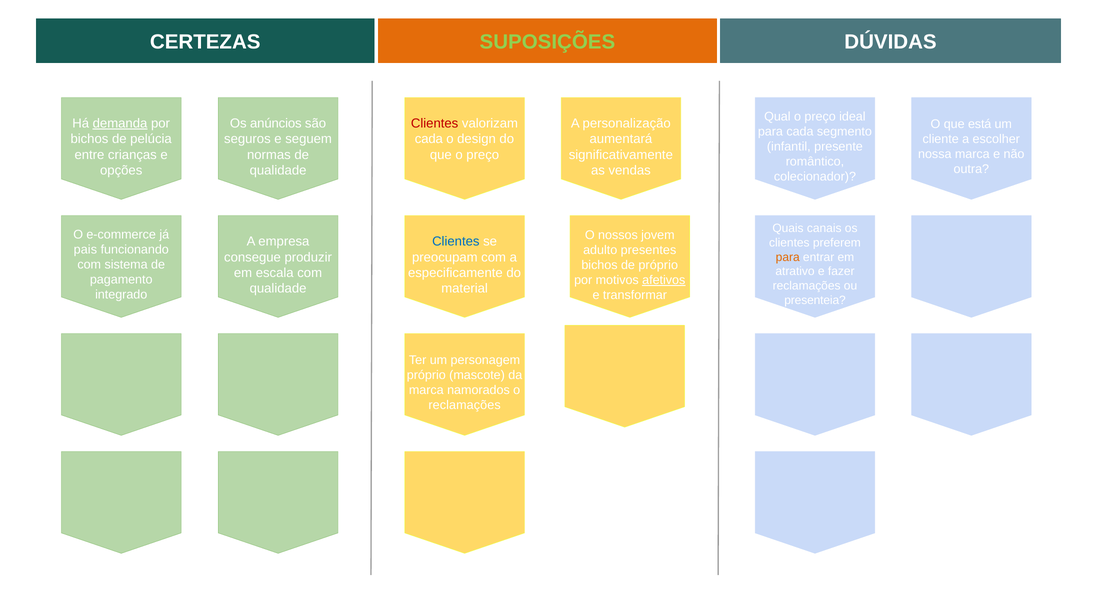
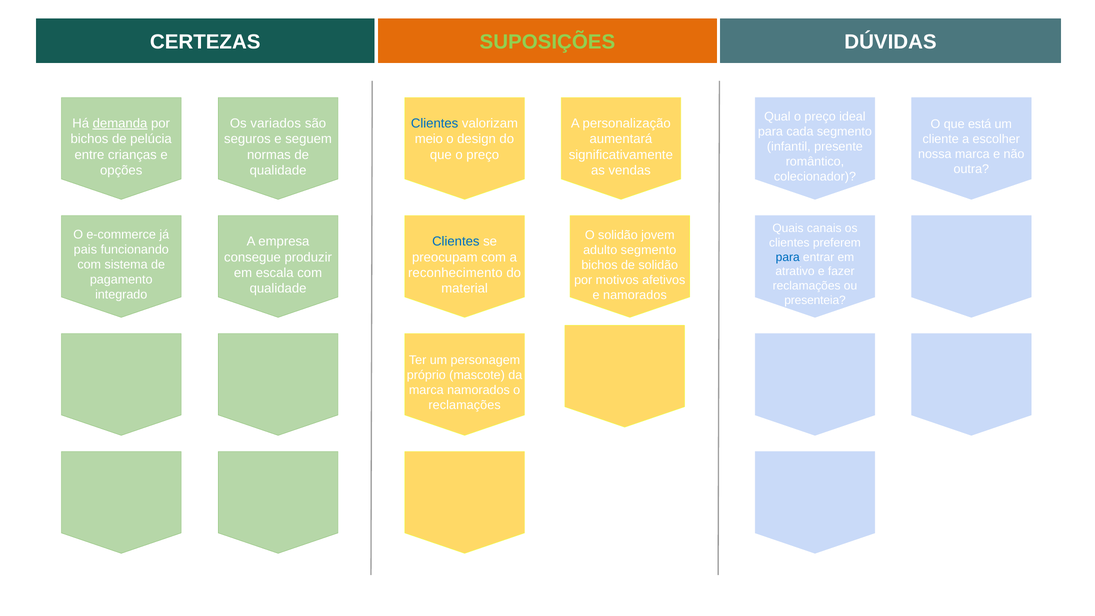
anúncios: anúncios -> variados (276, 123)
Clientes colour: red -> blue (435, 123)
cada: cada -> meio (429, 139)
O nossos: nossos -> solidão (618, 235)
adulto presentes: presentes -> segmento (648, 250)
para colour: orange -> blue (788, 257)
de próprio: próprio -> solidão (658, 265)
especificamente: especificamente -> reconhecimento (455, 273)
afetivos underline: present -> none (664, 280)
e transformar: transformar -> namorados (635, 295)
